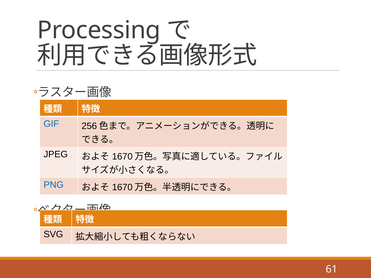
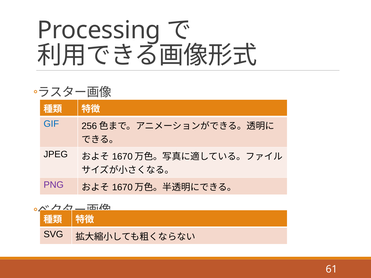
PNG colour: blue -> purple (54, 185)
